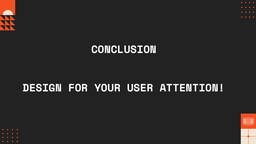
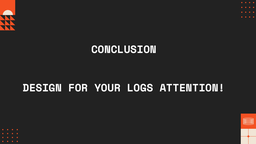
USER: USER -> LOGS (140, 88)
